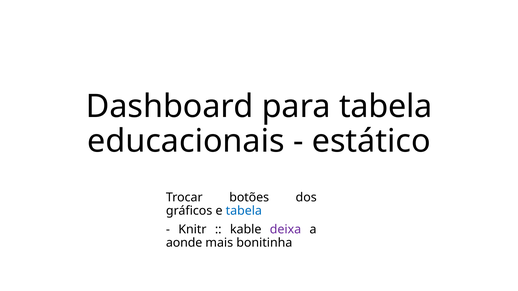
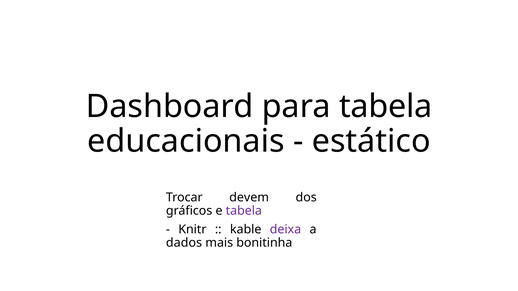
botões: botões -> devem (249, 198)
tabela colour: blue -> purple (244, 211)
aonde: aonde -> dados (184, 243)
